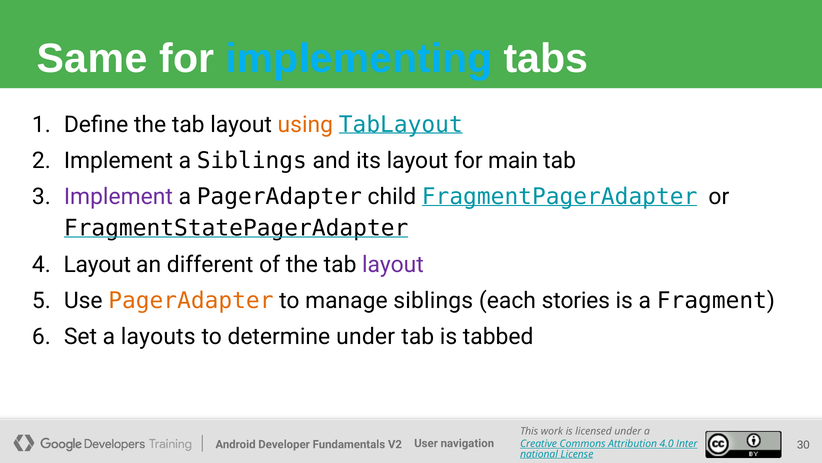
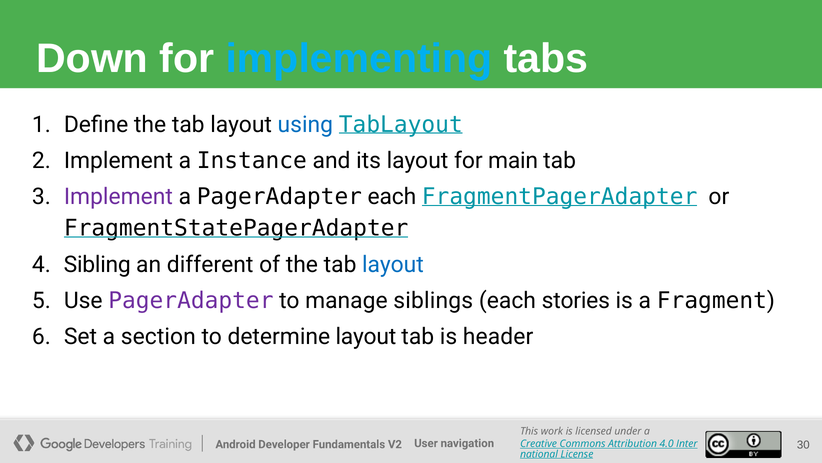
Same: Same -> Down (92, 59)
using colour: orange -> blue (305, 124)
a Siblings: Siblings -> Instance (252, 160)
PagerAdapter child: child -> each (392, 197)
Layout: Layout -> Sibling (97, 264)
layout colour: purple -> blue (393, 264)
PagerAdapter colour: orange -> purple (191, 300)
layouts: layouts -> section (158, 336)
determine under: under -> layout (366, 336)
tabbed: tabbed -> header (498, 336)
